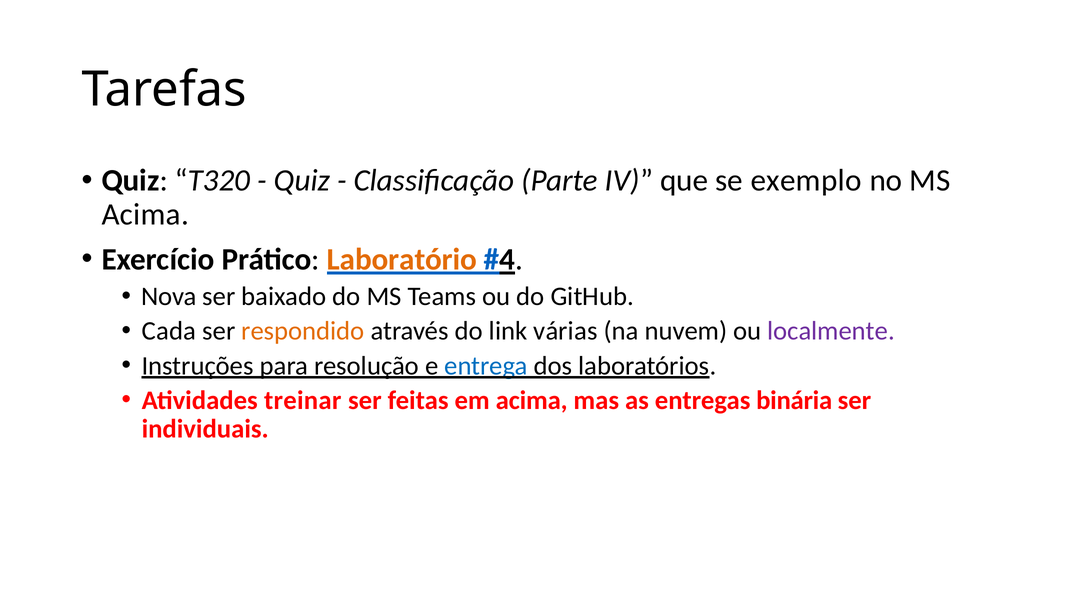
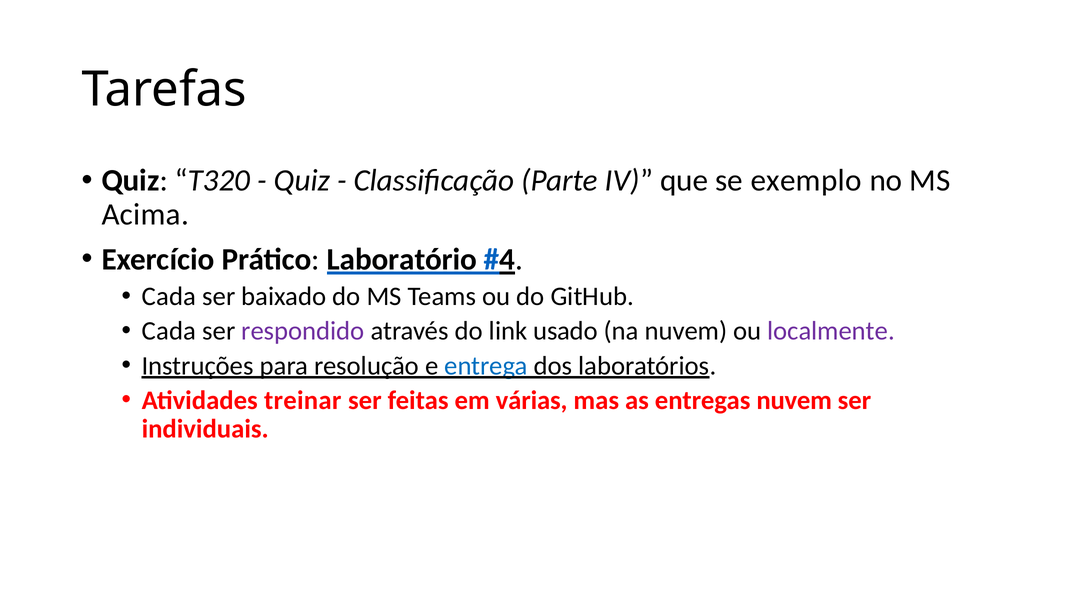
Laboratório colour: orange -> black (402, 260)
Nova: Nova -> Cada (169, 297)
respondido colour: orange -> purple (303, 331)
várias: várias -> usado (566, 331)
em acima: acima -> várias (532, 400)
entregas binária: binária -> nuvem (794, 400)
